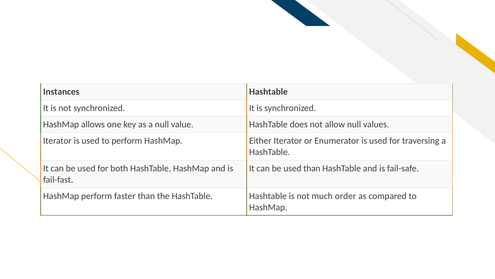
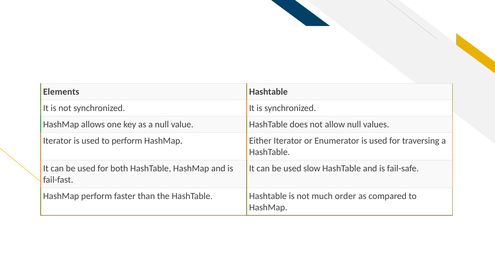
Instances: Instances -> Elements (61, 91)
used than: than -> slow (312, 168)
